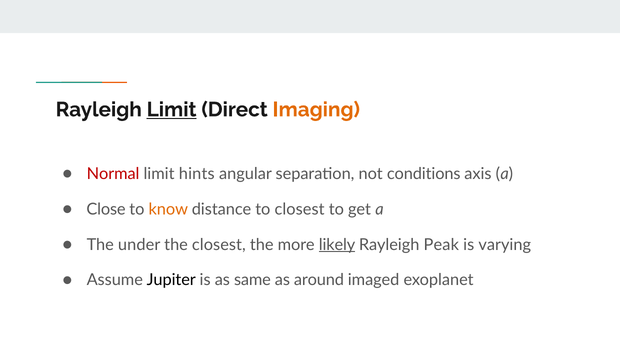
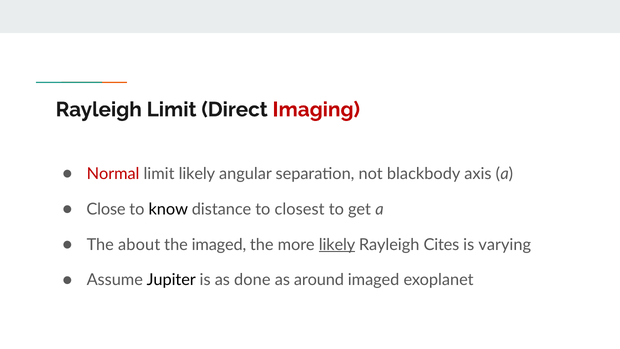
Limit underline: present -> none (172, 109)
Imaging colour: orange -> red (316, 109)
limit hints: hints -> likely (197, 174)
conditions: conditions -> blackbody (424, 174)
know colour: orange -> black (168, 209)
under: under -> about (139, 244)
the closest: closest -> imaged (219, 244)
Peak: Peak -> Cites (441, 244)
same: same -> done (252, 280)
